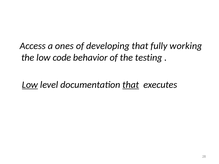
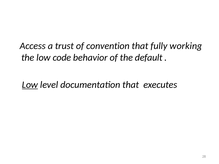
ones: ones -> trust (64, 46)
developing: developing -> convention (108, 46)
testing: testing -> default (149, 58)
that underline: present -> none (131, 85)
